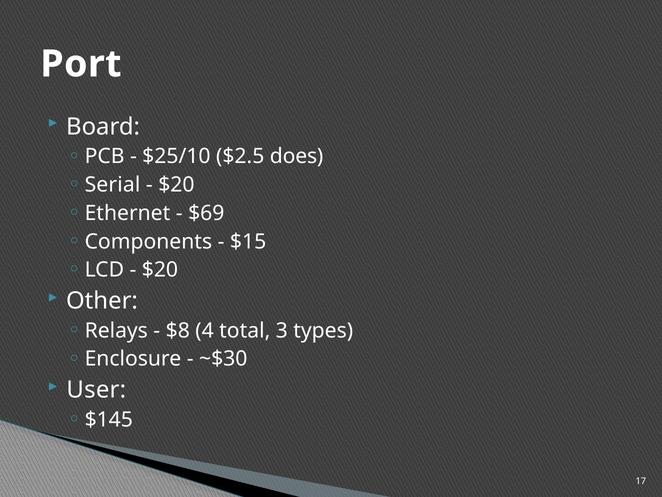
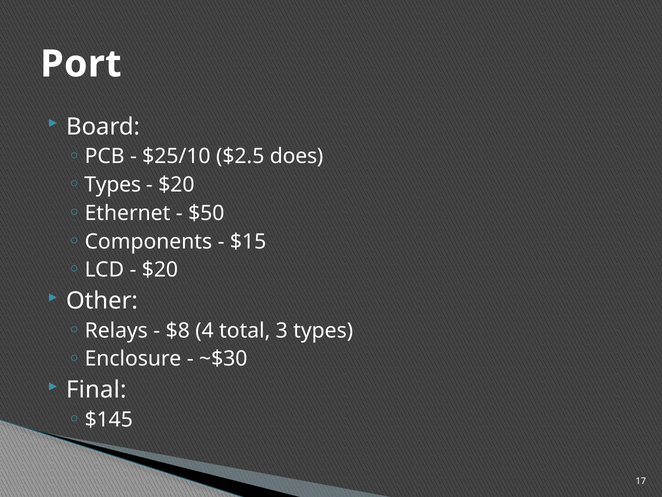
Serial: Serial -> Types (113, 185)
$69: $69 -> $50 (206, 213)
User: User -> Final (96, 390)
